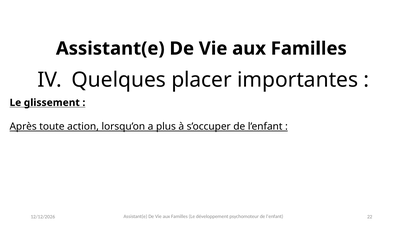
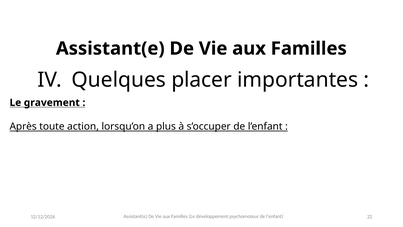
glissement: glissement -> gravement (52, 102)
